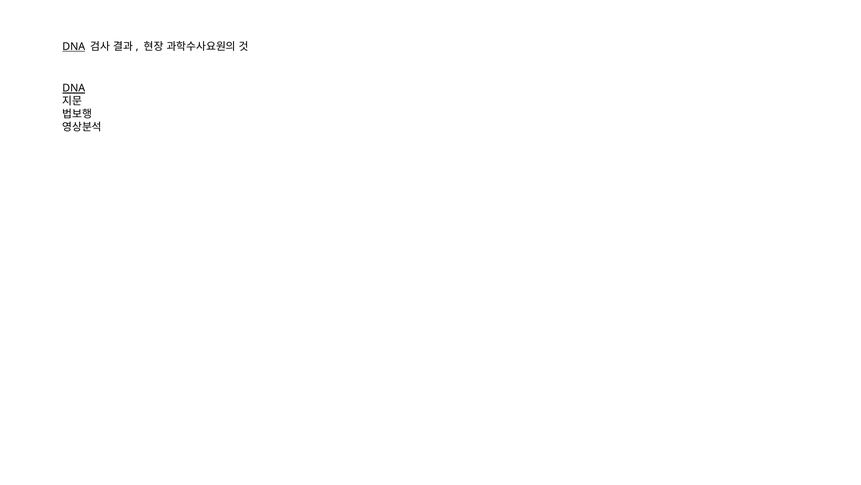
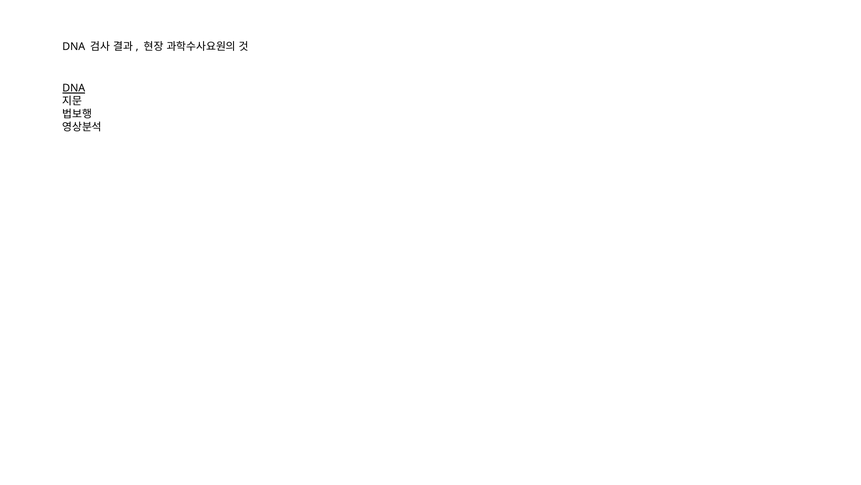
DNA underline: present -> none (74, 47)
